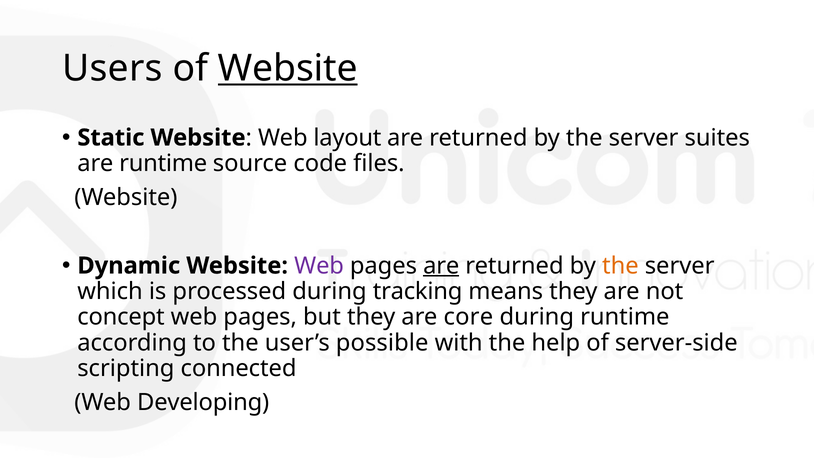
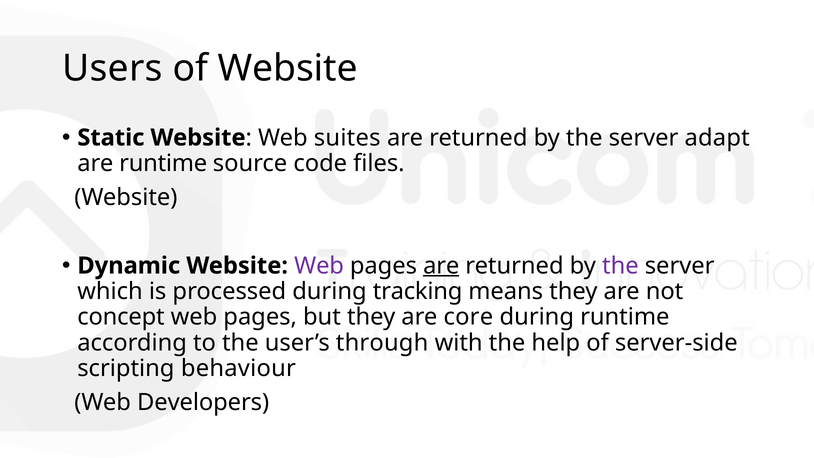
Website underline: present -> none (288, 68)
layout: layout -> suites (347, 138)
suites: suites -> adapt (717, 138)
the colour: orange -> purple (620, 266)
possible: possible -> through (382, 343)
connected: connected -> behaviour (238, 368)
Developing: Developing -> Developers (203, 402)
